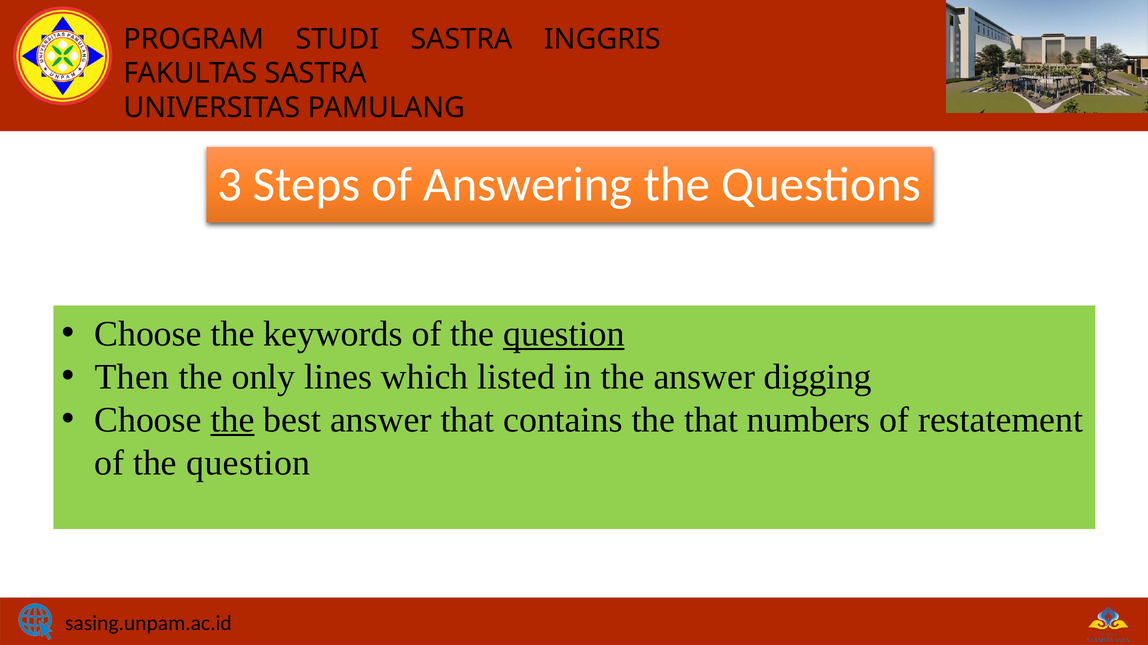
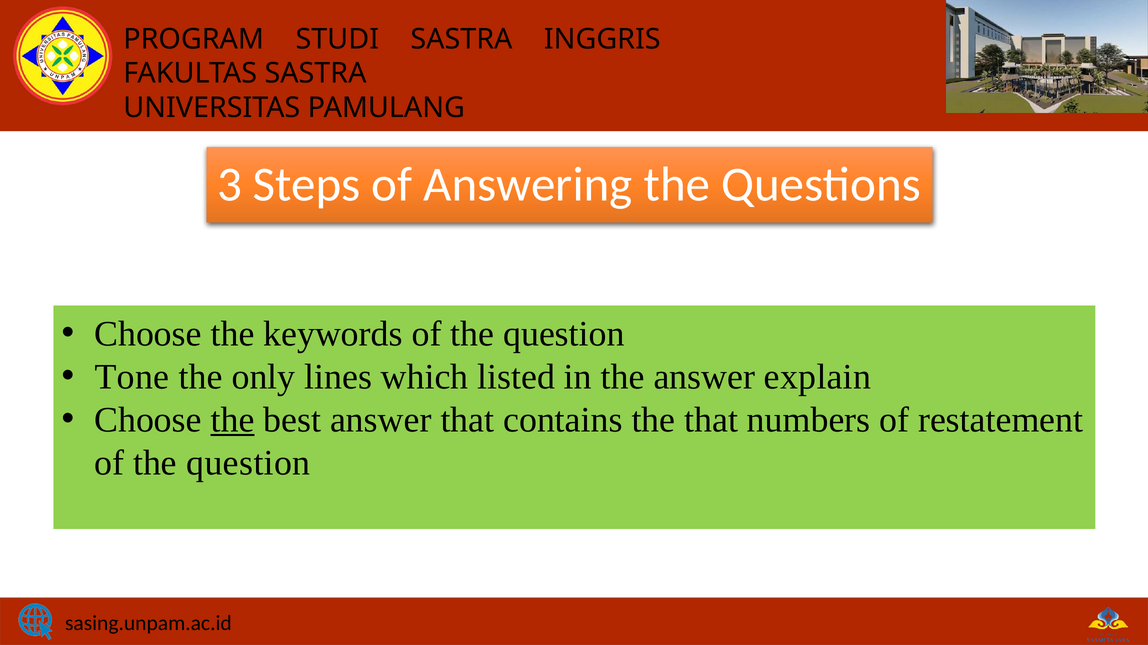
question underline: present -> none (564, 334)
Then: Then -> Tone (132, 377)
digging: digging -> explain (817, 377)
